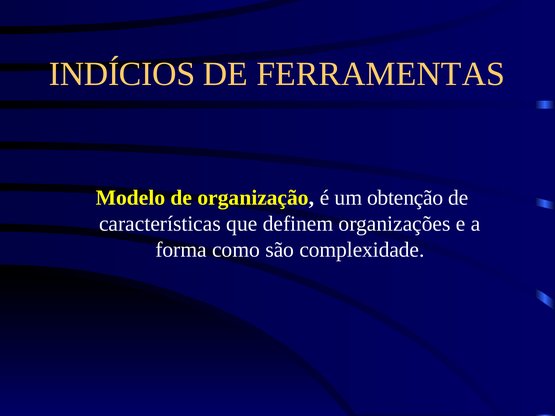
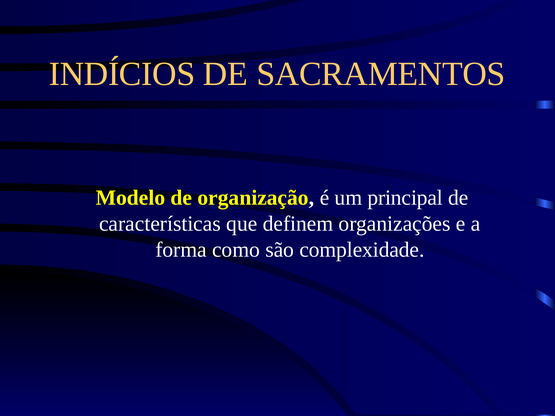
FERRAMENTAS: FERRAMENTAS -> SACRAMENTOS (381, 74)
obtenção: obtenção -> principal (405, 198)
